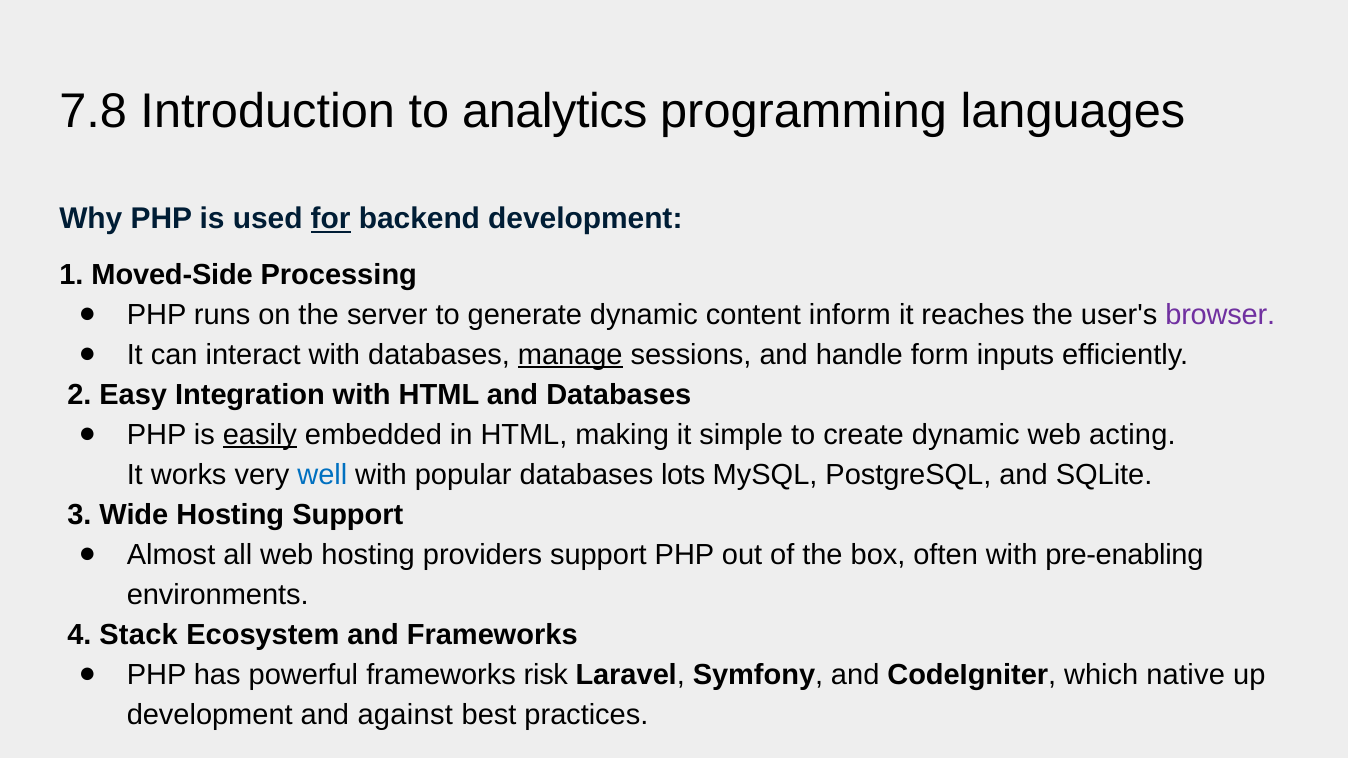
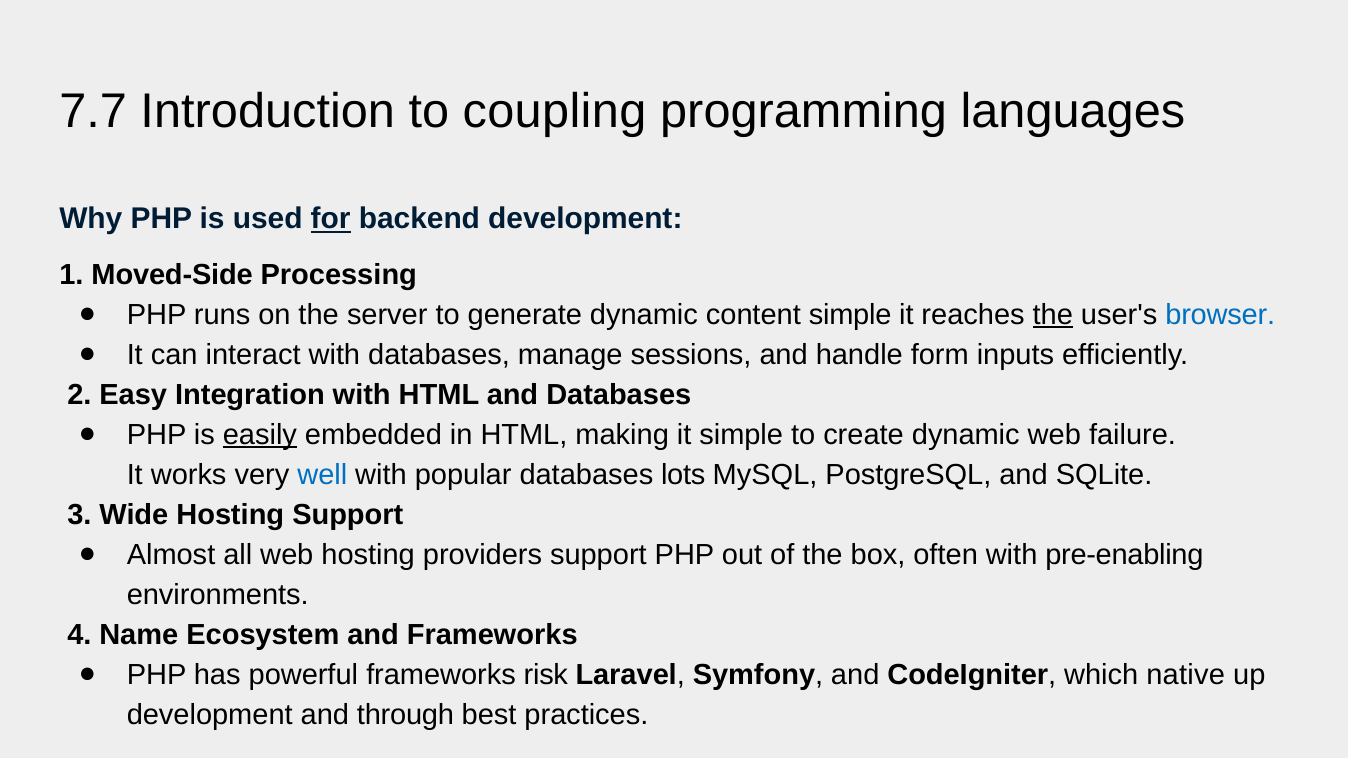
7.8: 7.8 -> 7.7 (93, 112)
analytics: analytics -> coupling (554, 112)
content inform: inform -> simple (850, 315)
the underline: none -> present (1053, 315)
browser colour: purple -> blue (1220, 315)
manage underline: present -> none (570, 355)
acting: acting -> failure (1132, 435)
Stack: Stack -> Name (139, 635)
against: against -> through (405, 715)
